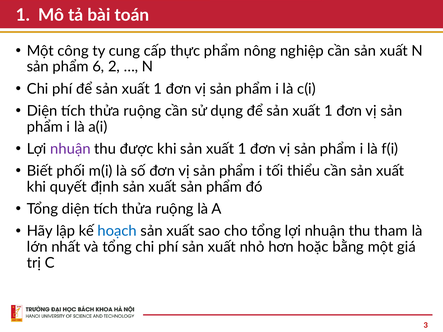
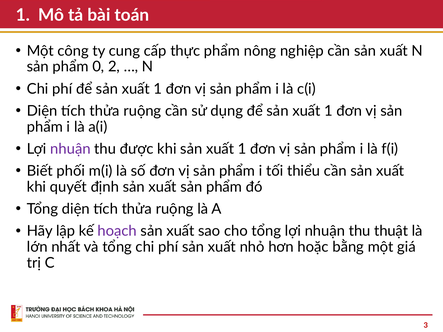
6: 6 -> 0 (98, 67)
hoạch colour: blue -> purple (117, 231)
tham: tham -> thuật (391, 231)
